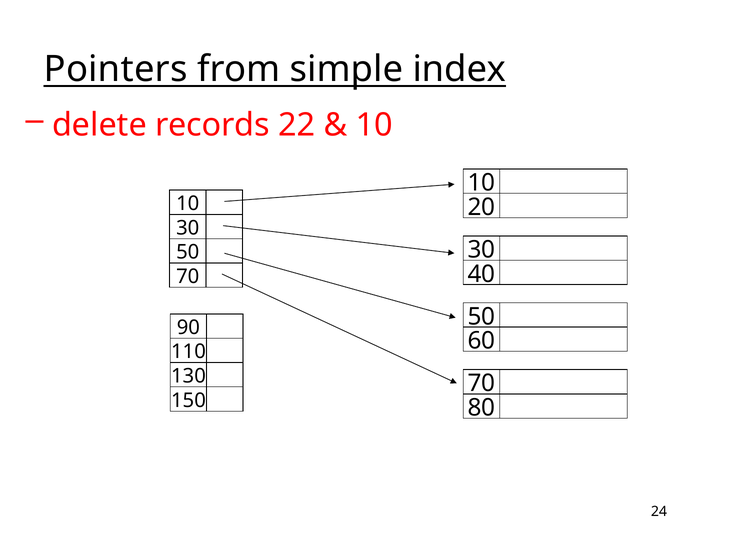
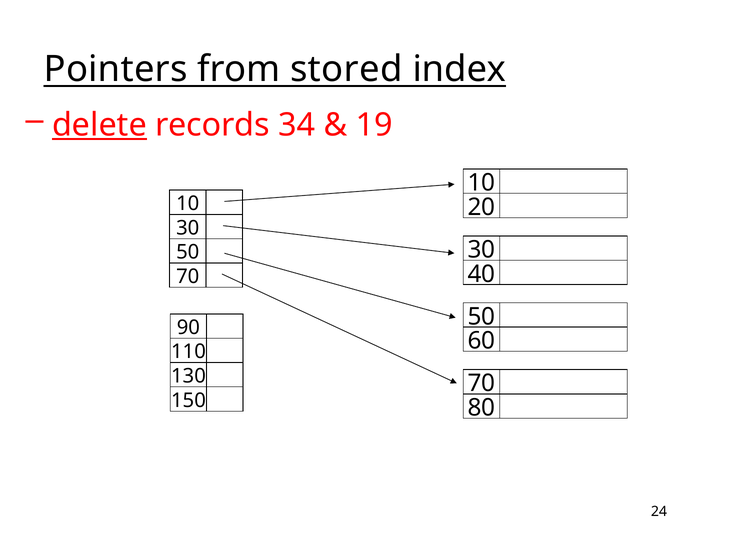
simple: simple -> stored (346, 69)
delete underline: none -> present (99, 125)
22: 22 -> 34 (297, 125)
10: 10 -> 19 (374, 125)
